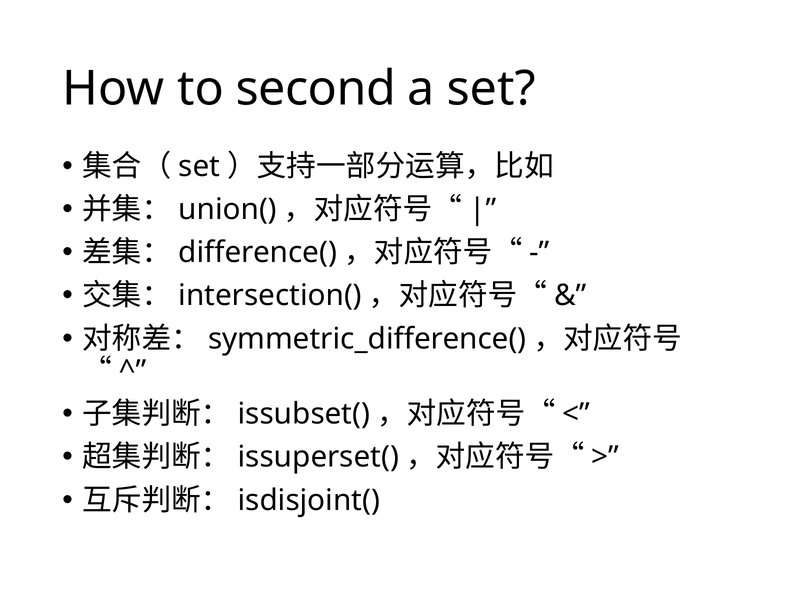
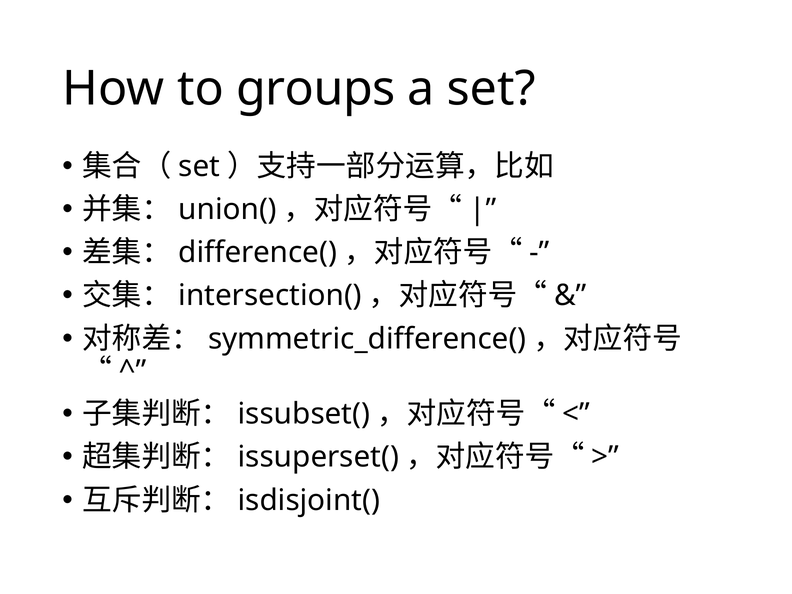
second: second -> groups (316, 89)
